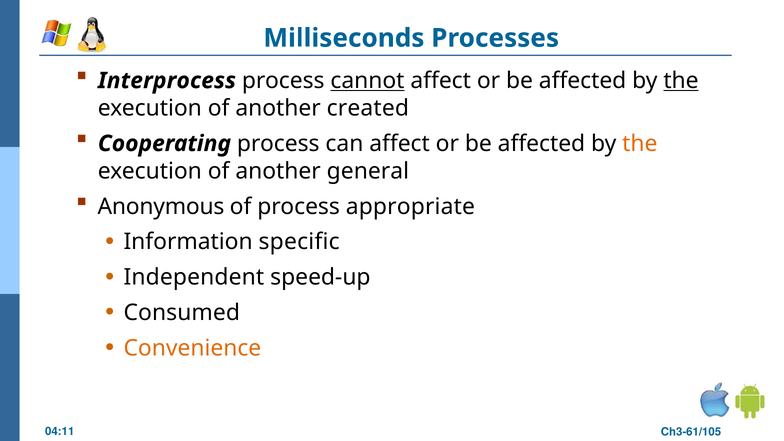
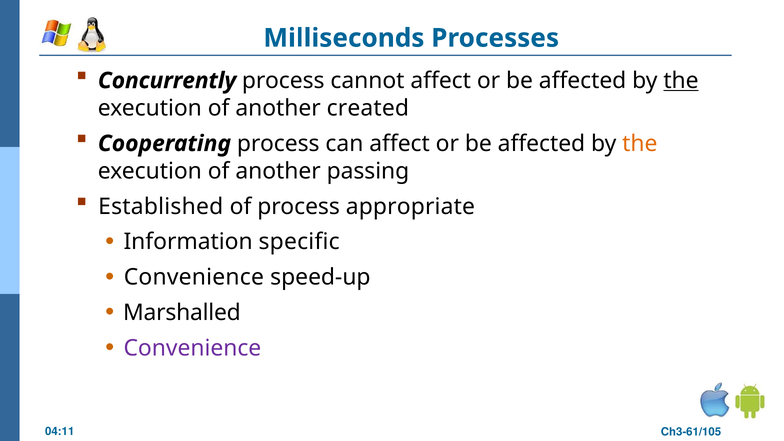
Interprocess: Interprocess -> Concurrently (167, 81)
cannot underline: present -> none (367, 81)
general: general -> passing (368, 171)
Anonymous: Anonymous -> Established (161, 206)
Independent: Independent -> Convenience (194, 277)
Consumed: Consumed -> Marshalled (182, 313)
Convenience colour: orange -> purple (192, 348)
